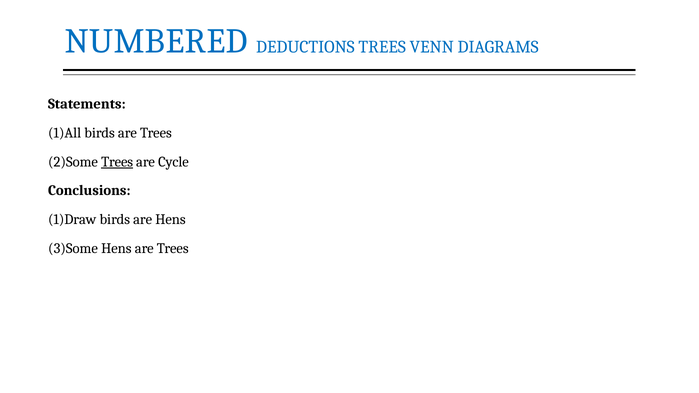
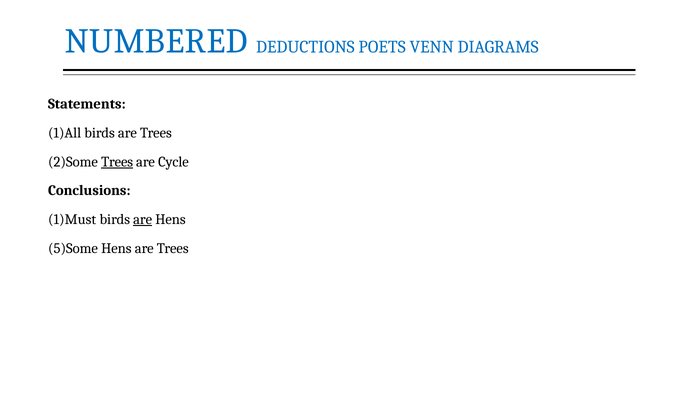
DEDUCTIONS TREES: TREES -> POETS (382, 47)
1)Draw: 1)Draw -> 1)Must (72, 219)
are underline: none -> present (143, 219)
3)Some: 3)Some -> 5)Some (73, 248)
